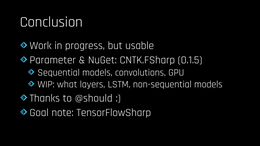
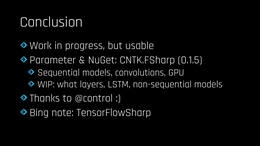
@should: @should -> @control (94, 98)
Goal: Goal -> Bing (39, 113)
